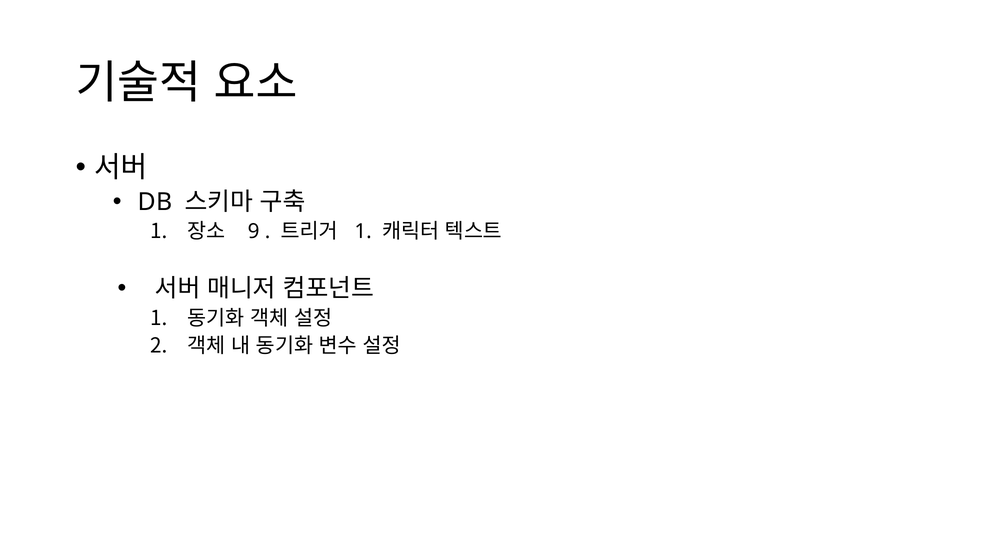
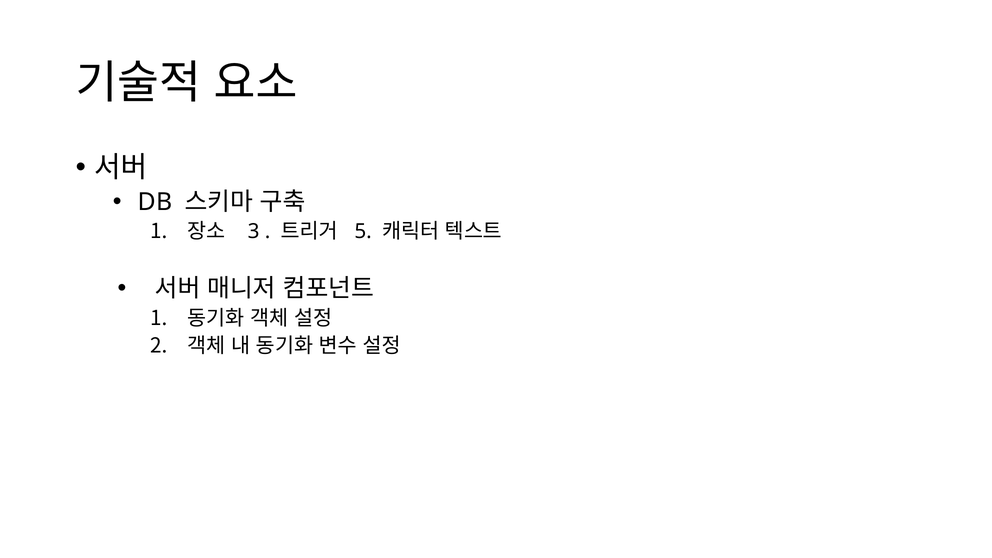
9: 9 -> 3 (254, 232)
1: 1 -> 5 (363, 232)
